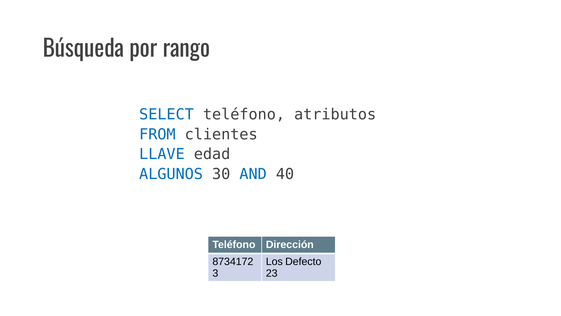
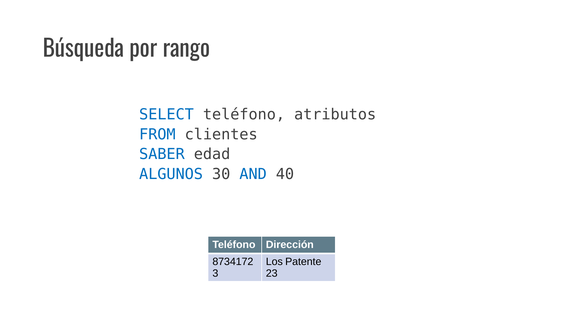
LLAVE: LLAVE -> SABER (162, 154)
Defecto: Defecto -> Patente (303, 261)
